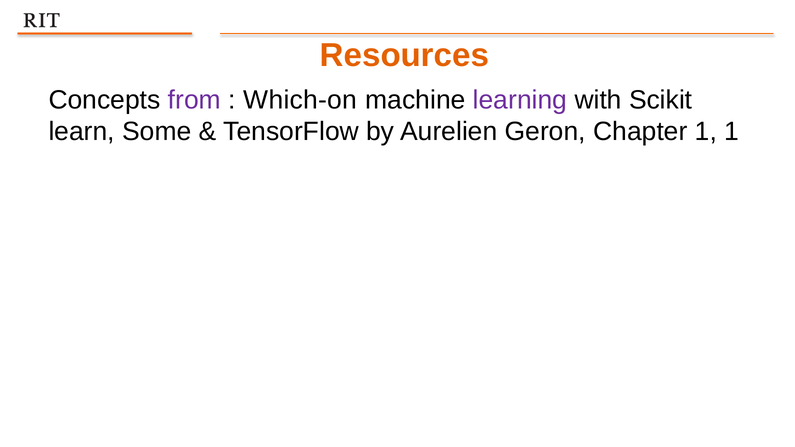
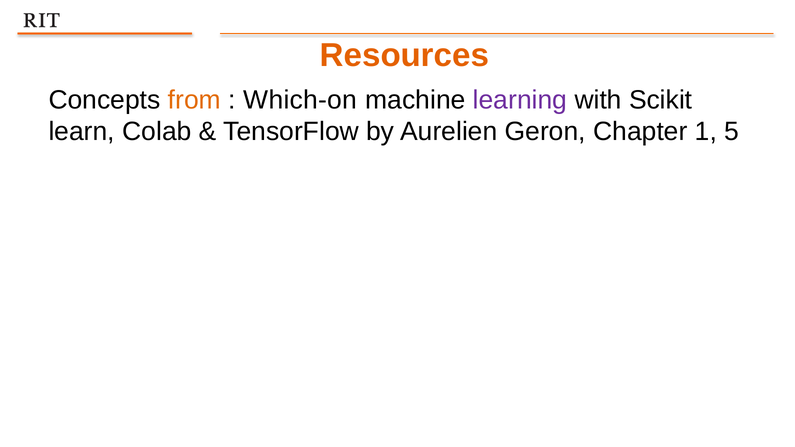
from colour: purple -> orange (194, 100)
Some: Some -> Colab (157, 132)
1 1: 1 -> 5 (732, 132)
